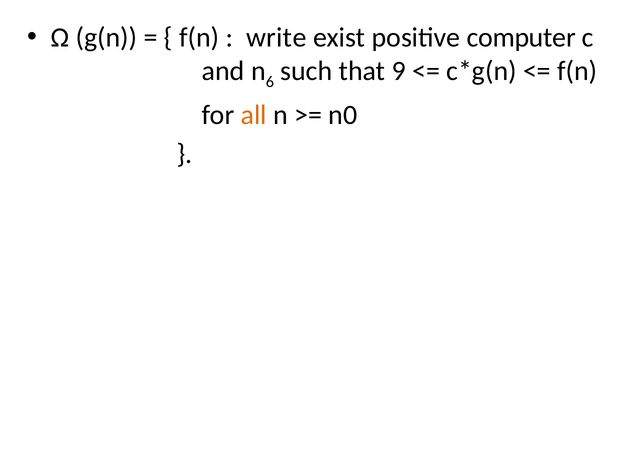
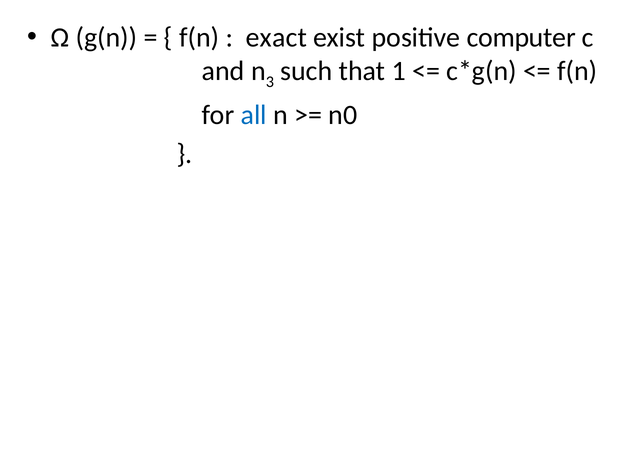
write: write -> exact (276, 38)
6: 6 -> 3 (270, 82)
9: 9 -> 1 (399, 71)
all colour: orange -> blue (254, 115)
